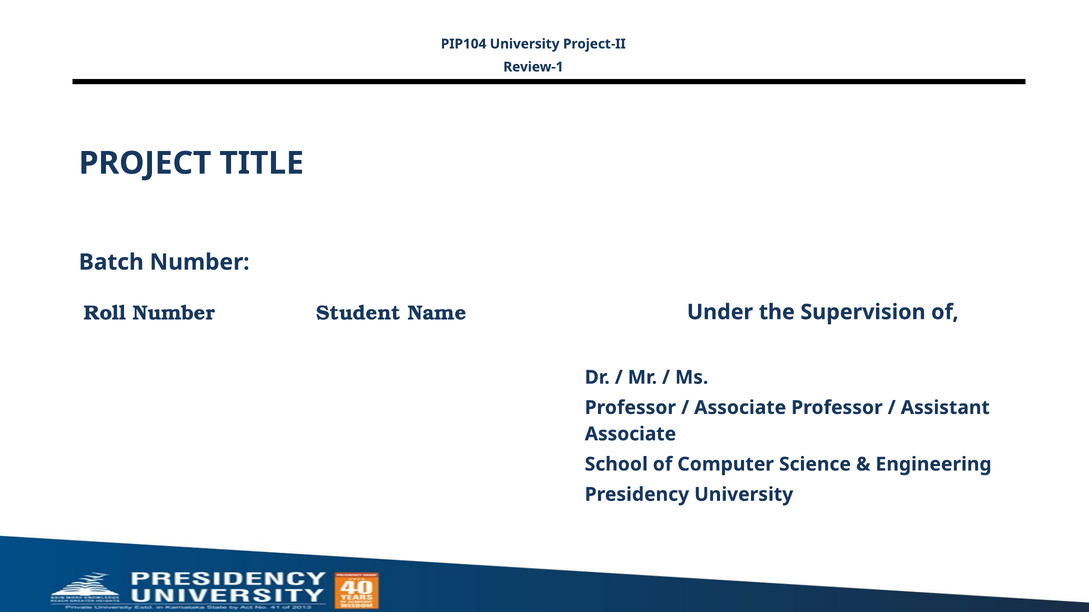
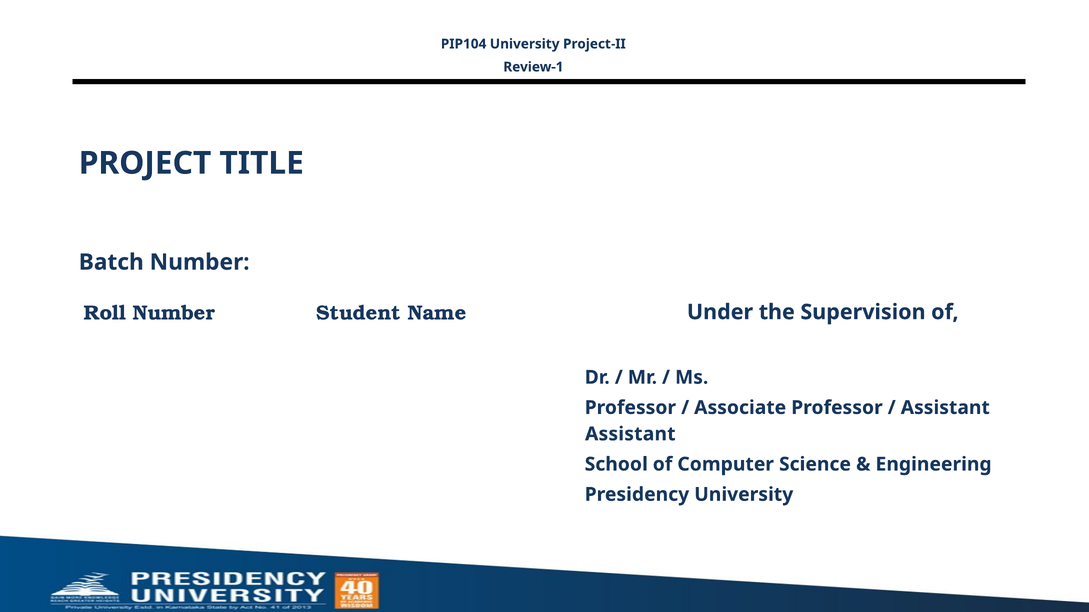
Associate: Associate -> Assistant (630, 434)
